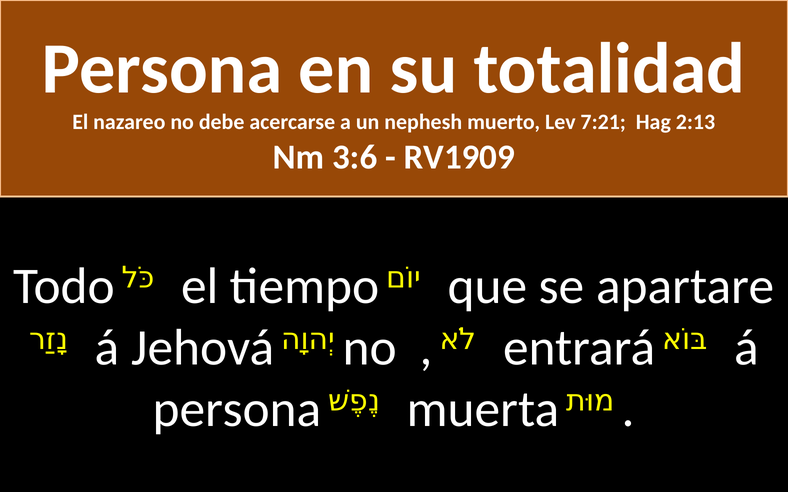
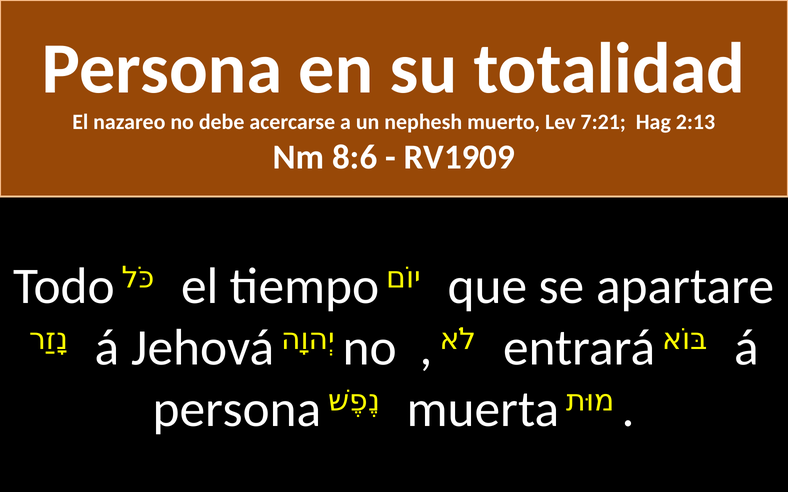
3:6: 3:6 -> 8:6 (355, 157)
